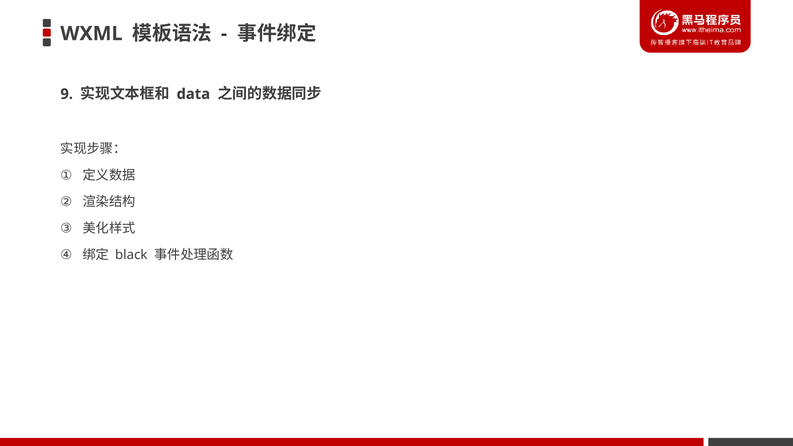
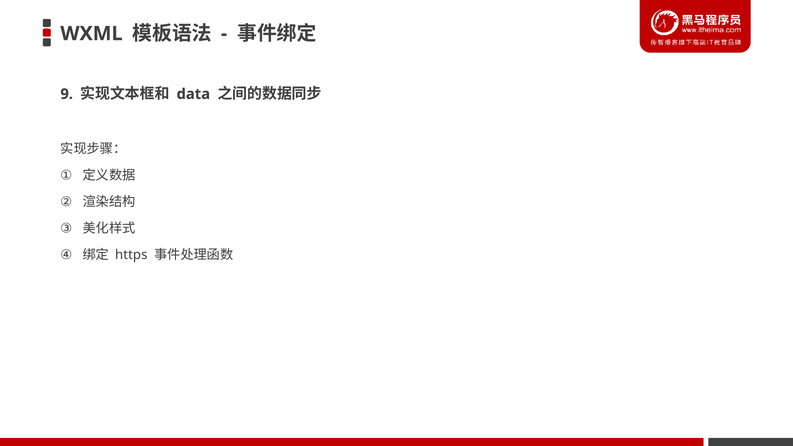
black: black -> https (131, 255)
